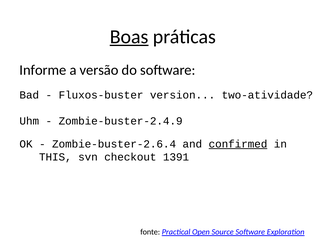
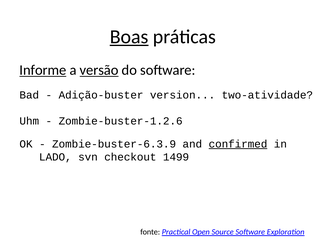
Informe underline: none -> present (43, 70)
versão underline: none -> present (99, 70)
Fluxos-buster: Fluxos-buster -> Adição-buster (101, 95)
Zombie-buster-2.4.9: Zombie-buster-2.4.9 -> Zombie-buster-1.2.6 (121, 121)
Zombie-buster-2.6.4: Zombie-buster-2.6.4 -> Zombie-buster-6.3.9 (114, 144)
THIS: THIS -> LADO (55, 157)
1391: 1391 -> 1499 (176, 157)
